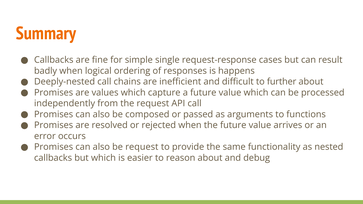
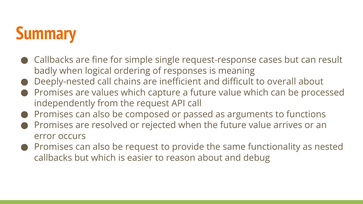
happens: happens -> meaning (236, 71)
further: further -> overall (282, 82)
